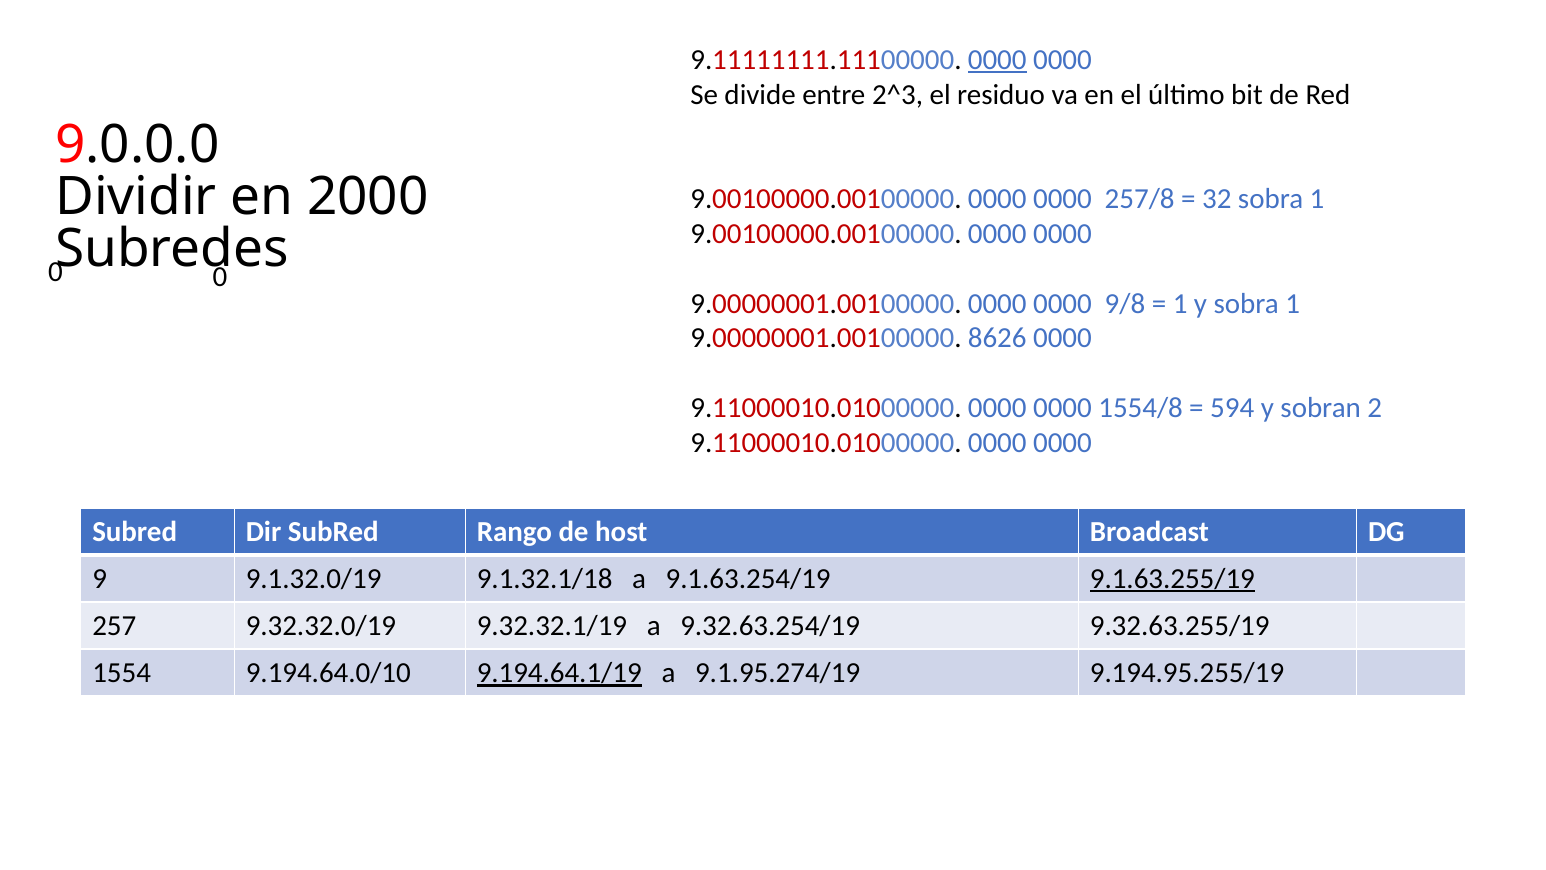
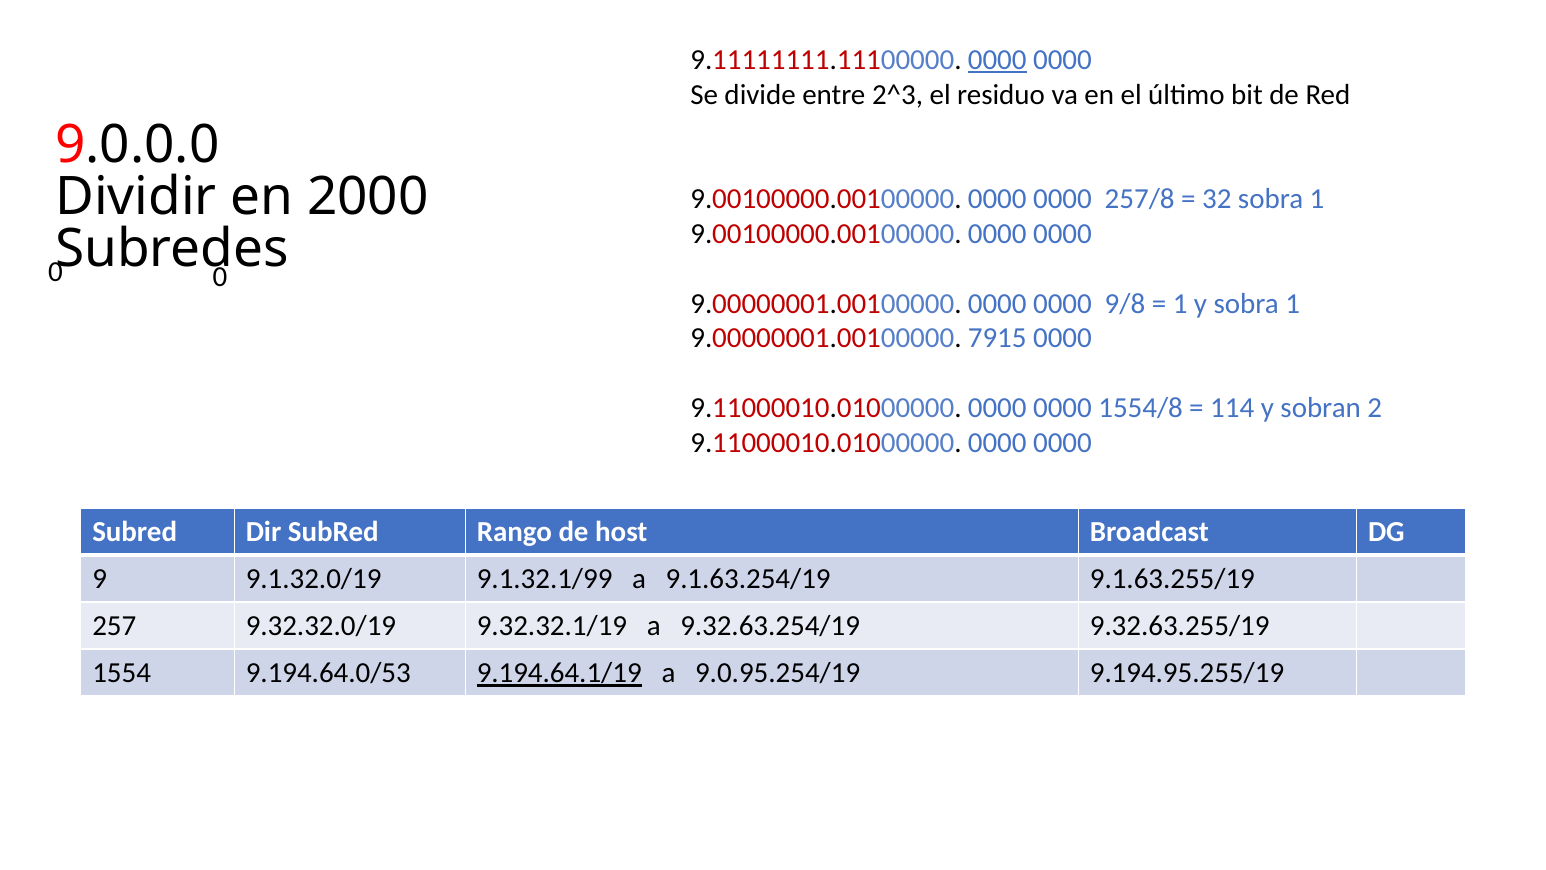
8626: 8626 -> 7915 (997, 338)
594: 594 -> 114 (1232, 408)
9.1.32.1/18: 9.1.32.1/18 -> 9.1.32.1/99 (545, 579)
9.1.63.255/19 underline: present -> none (1172, 579)
9.194.64.0/10: 9.194.64.0/10 -> 9.194.64.0/53 (328, 673)
9.1.95.274/19: 9.1.95.274/19 -> 9.0.95.254/19 (778, 673)
